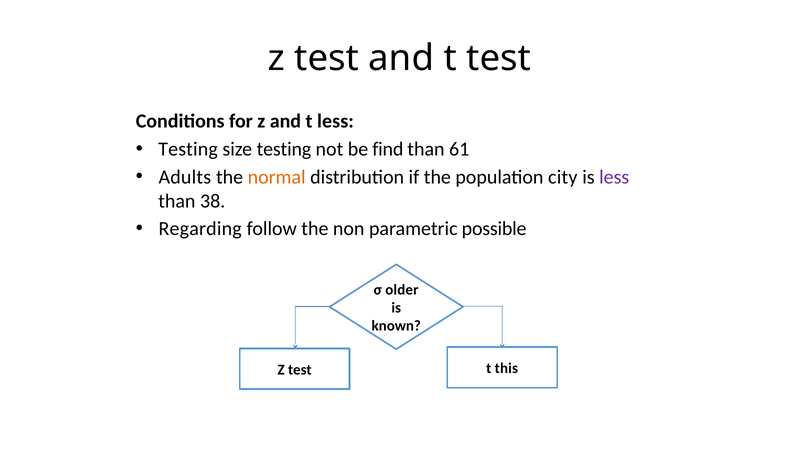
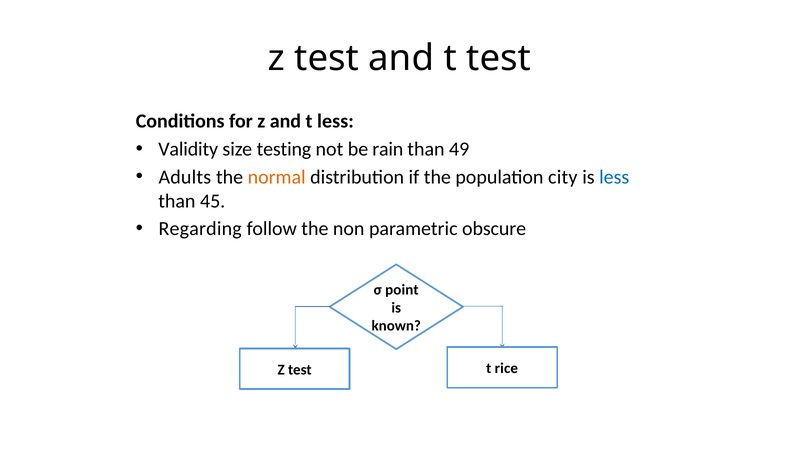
Testing: Testing -> Validity (188, 149)
find: find -> rain (388, 149)
61: 61 -> 49 (459, 149)
less colour: purple -> blue (614, 177)
38: 38 -> 45 (213, 201)
possible: possible -> obscure (494, 229)
older: older -> point (402, 290)
this: this -> rice (506, 369)
